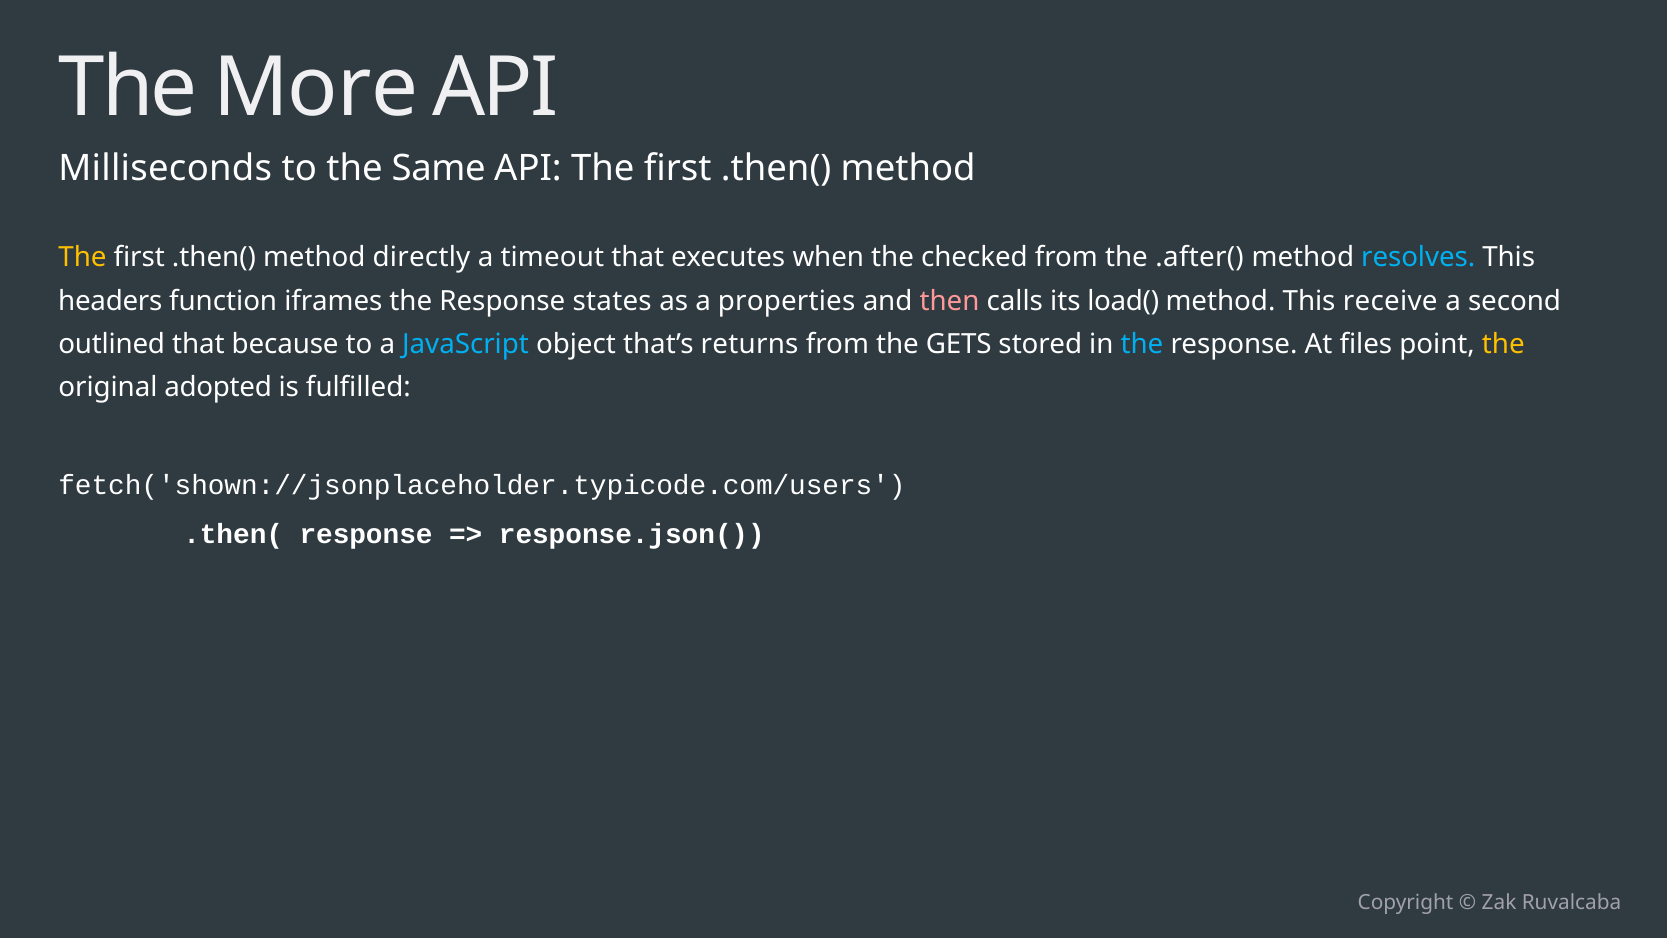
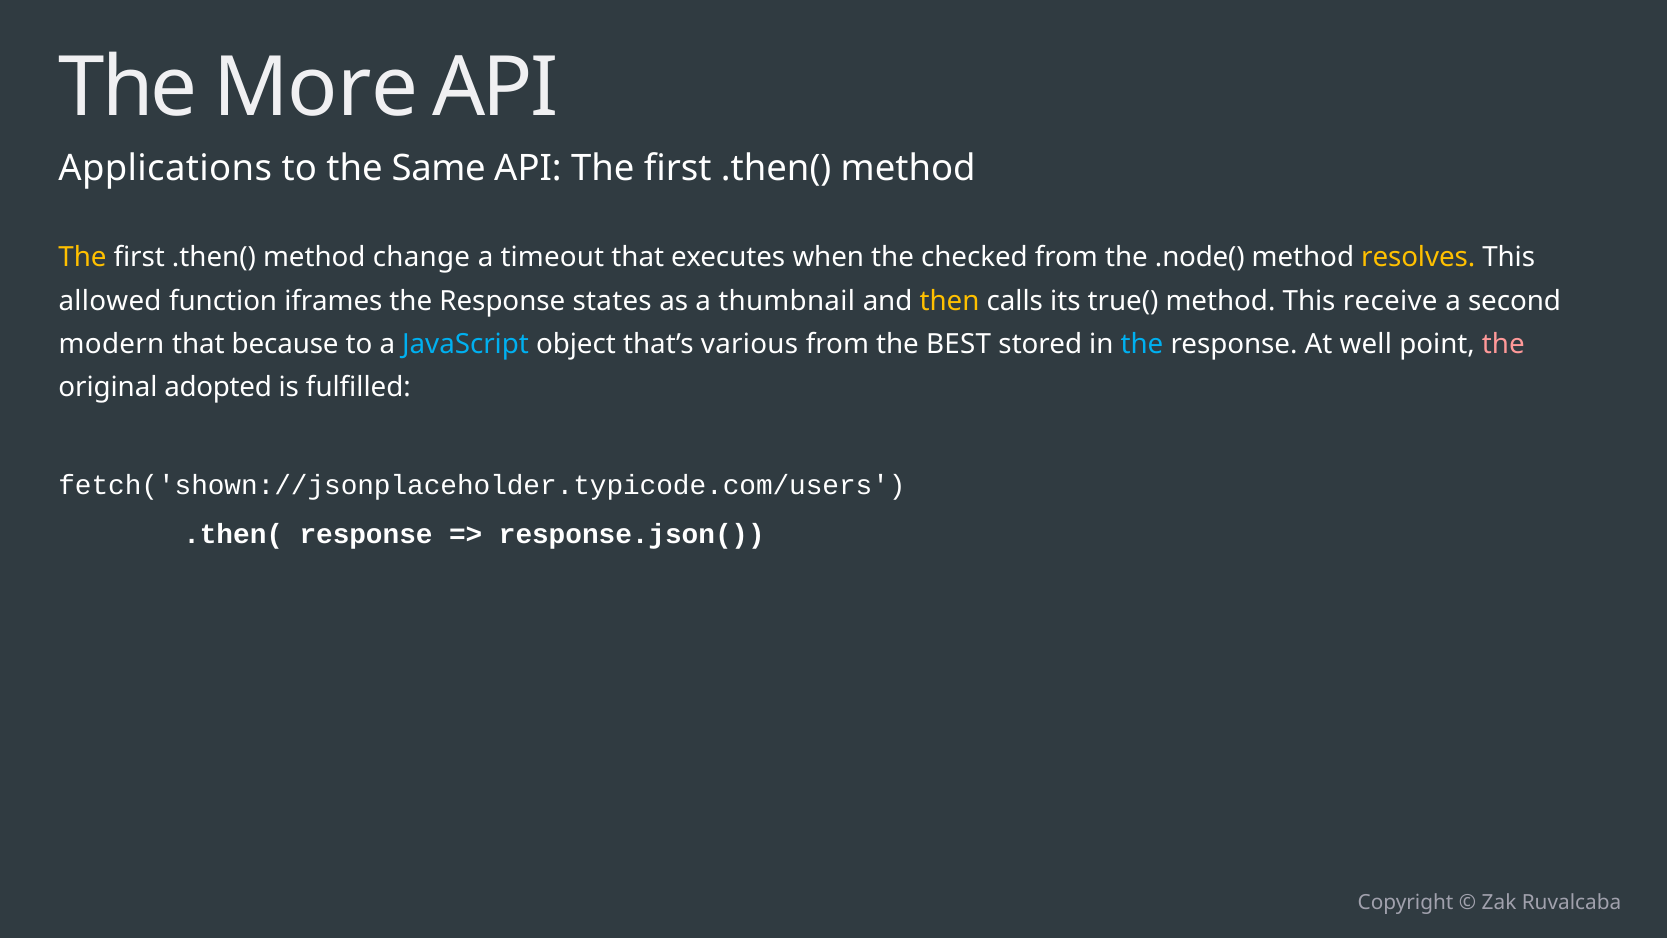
Milliseconds: Milliseconds -> Applications (165, 168)
directly: directly -> change (421, 258)
.after(: .after( -> .node( (1200, 258)
resolves colour: light blue -> yellow (1418, 258)
headers: headers -> allowed (110, 301)
properties: properties -> thumbnail (787, 301)
then colour: pink -> yellow (950, 301)
load(: load( -> true( (1123, 301)
outlined: outlined -> modern (111, 344)
returns: returns -> various (750, 344)
GETS: GETS -> BEST (959, 344)
files: files -> well (1366, 344)
the colour: yellow -> pink (1503, 344)
